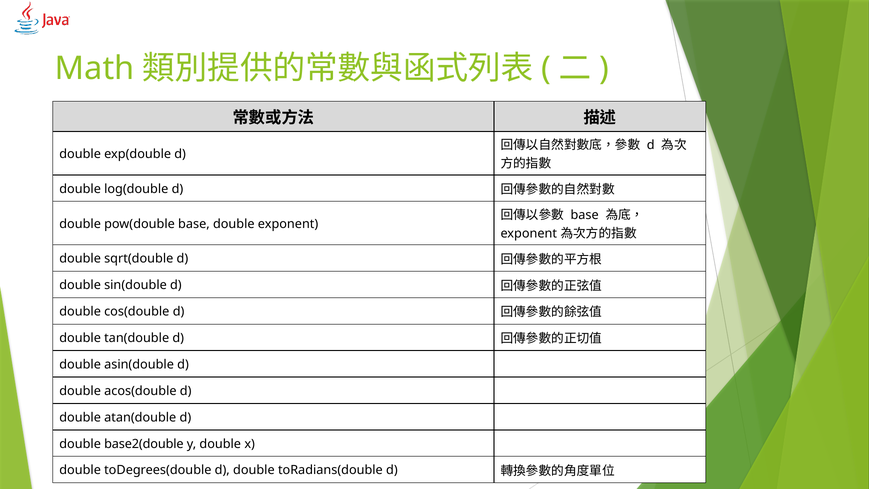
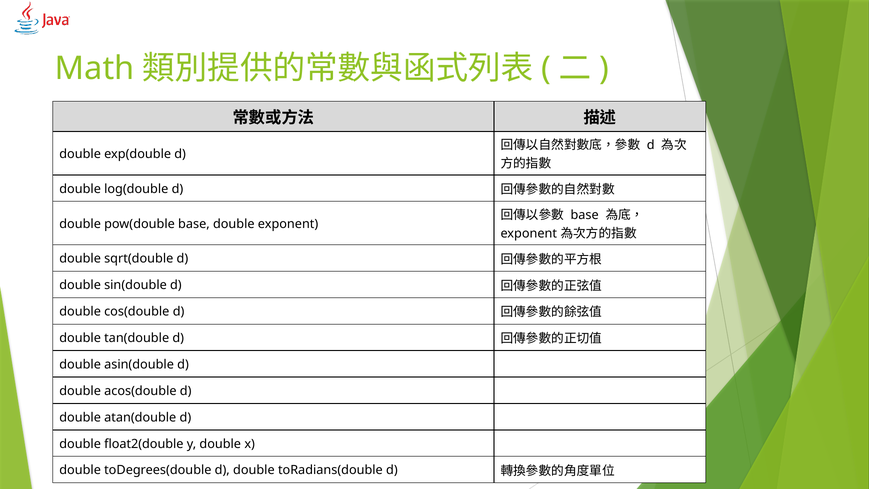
base2(double: base2(double -> float2(double (144, 444)
